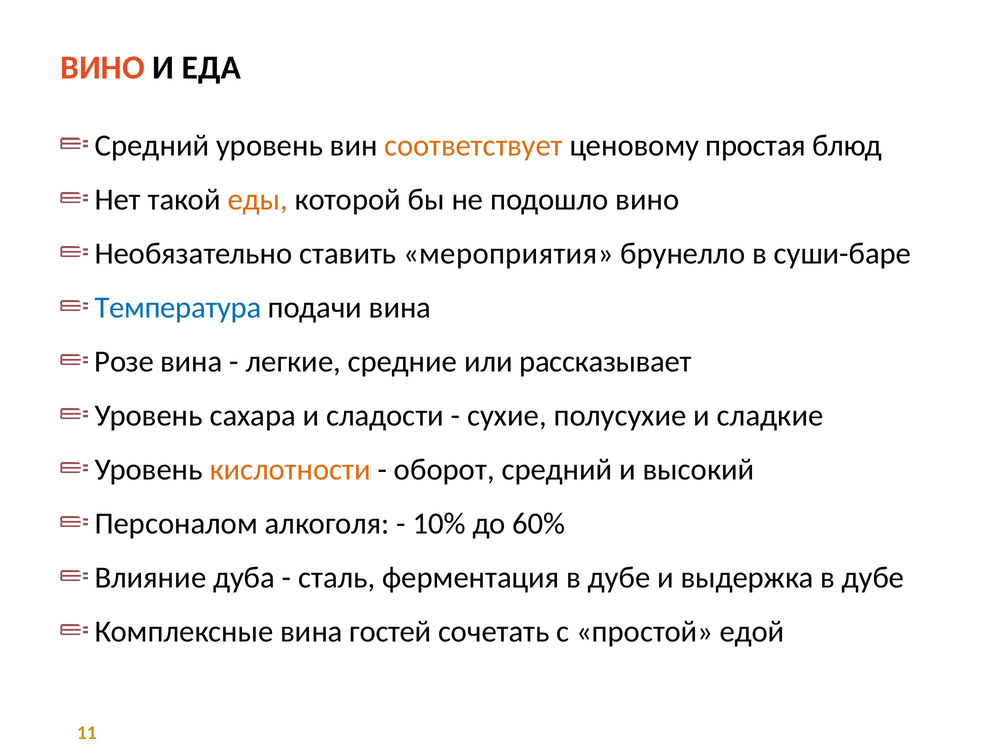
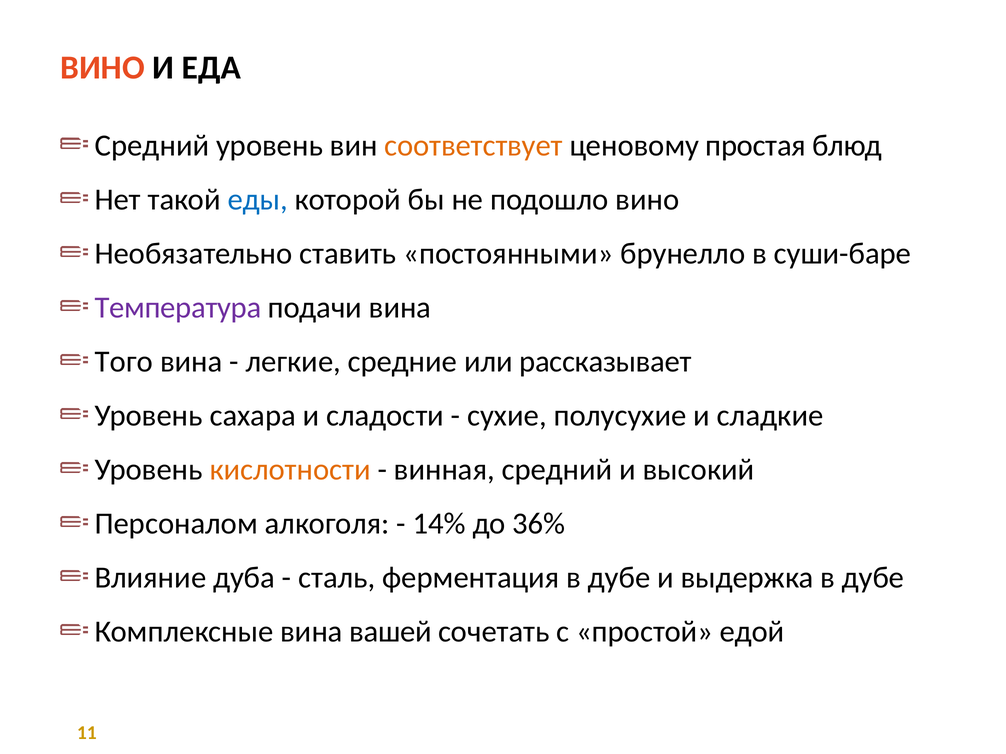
еды colour: orange -> blue (258, 200)
мероприятия: мероприятия -> постоянными (508, 254)
Температура colour: blue -> purple (178, 308)
Розе: Розе -> Того (124, 362)
оборот: оборот -> винная (444, 470)
10%: 10% -> 14% (439, 524)
60%: 60% -> 36% (539, 524)
гостей: гостей -> вашей (390, 632)
